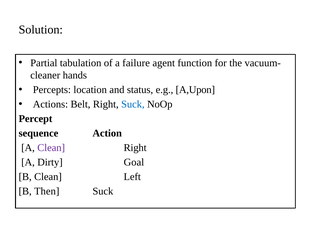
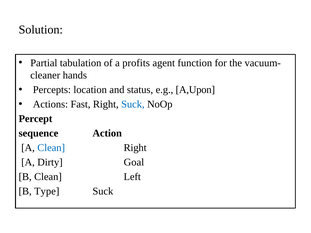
failure: failure -> profits (136, 63)
Belt: Belt -> Fast (80, 104)
Clean colour: purple -> blue (51, 148)
Then: Then -> Type (47, 191)
